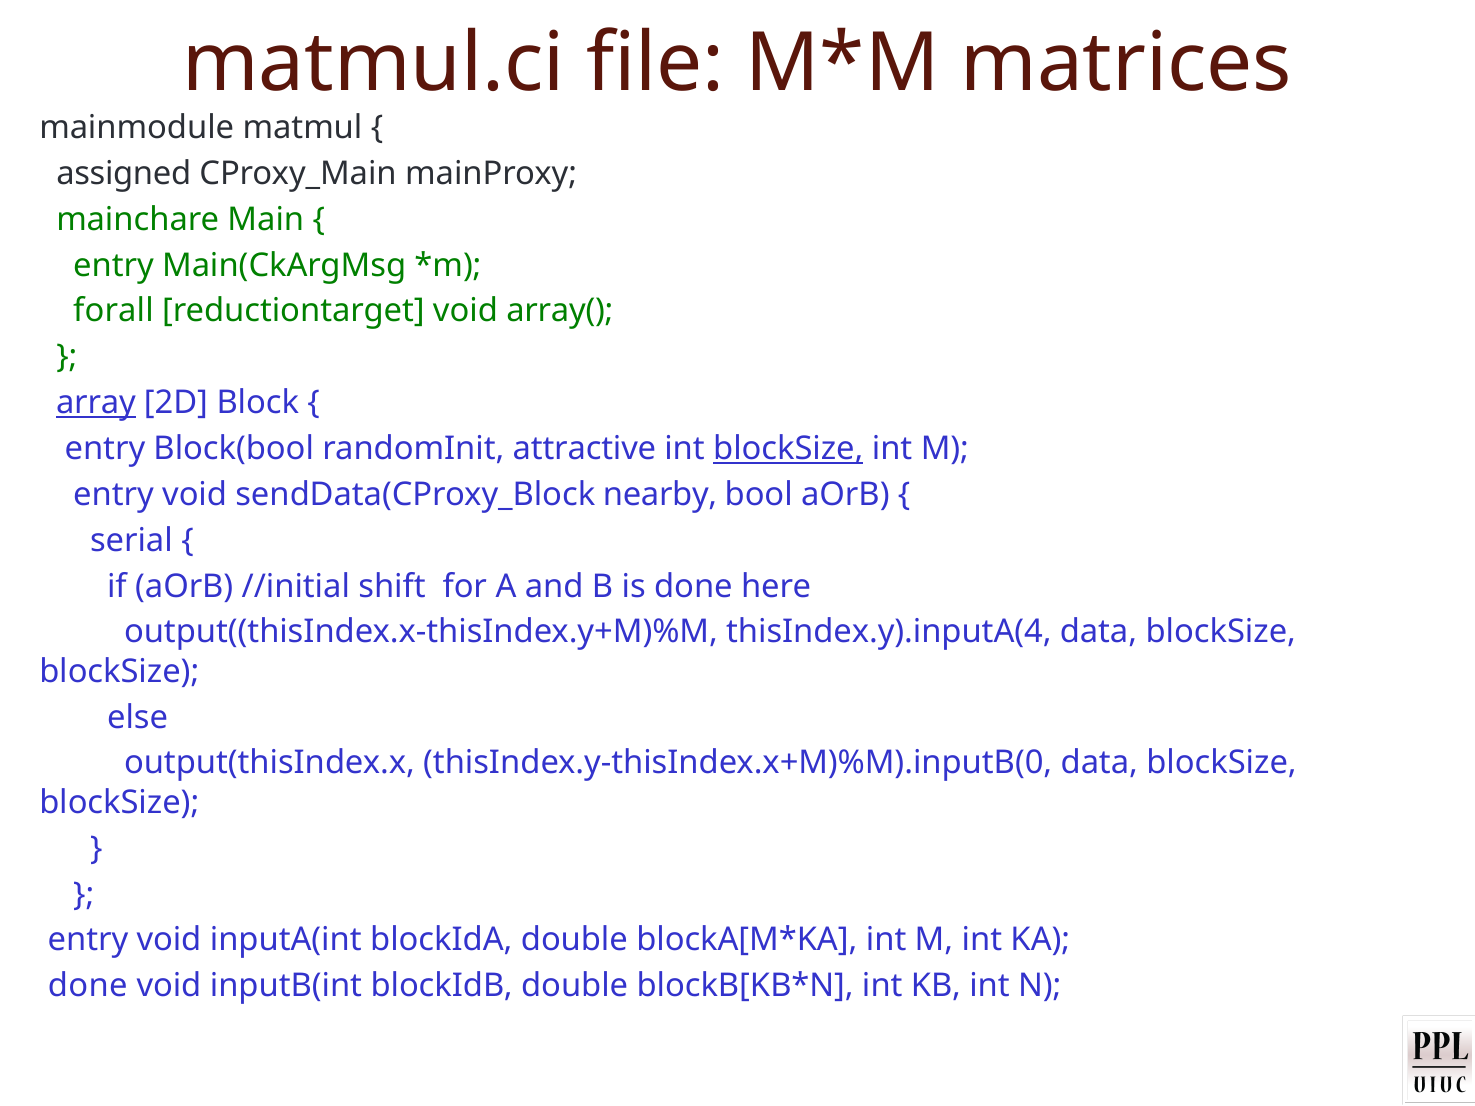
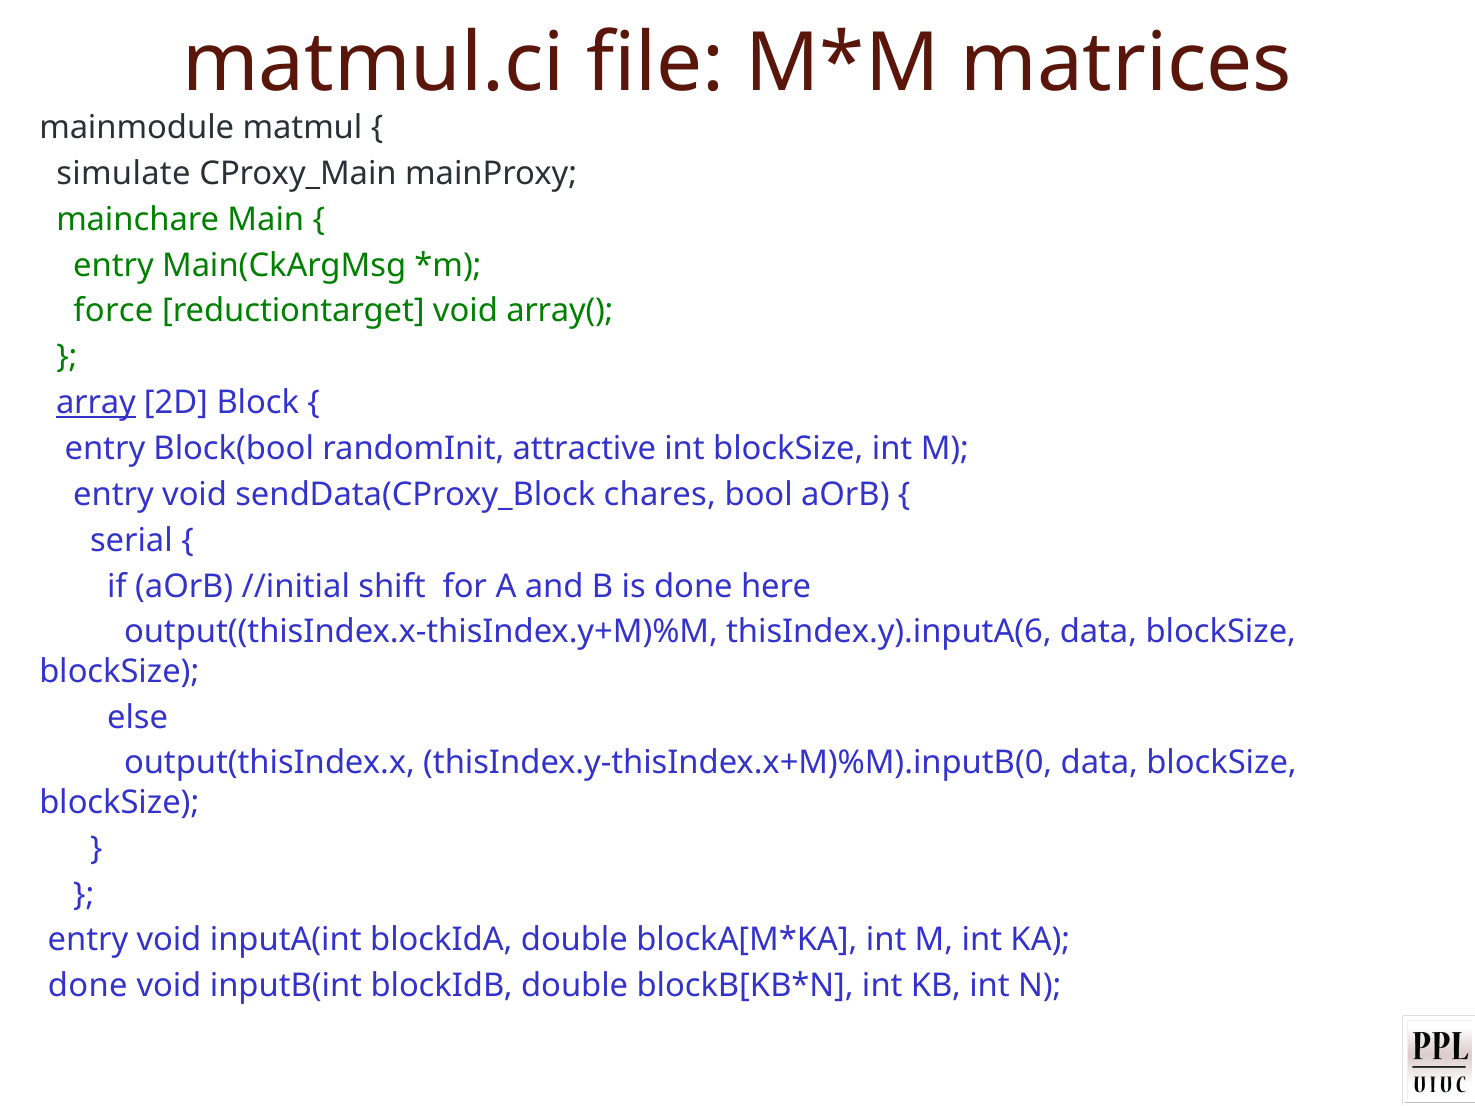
assigned: assigned -> simulate (123, 174)
forall: forall -> force (113, 311)
blockSize underline: present -> none (788, 449)
nearby: nearby -> chares (660, 495)
thisIndex.y).inputA(4: thisIndex.y).inputA(4 -> thisIndex.y).inputA(6 (889, 632)
